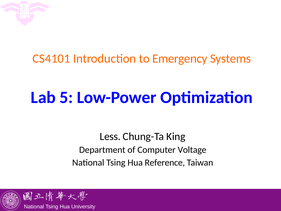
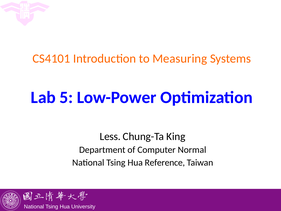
Emergency: Emergency -> Measuring (180, 59)
Voltage: Voltage -> Normal (192, 150)
